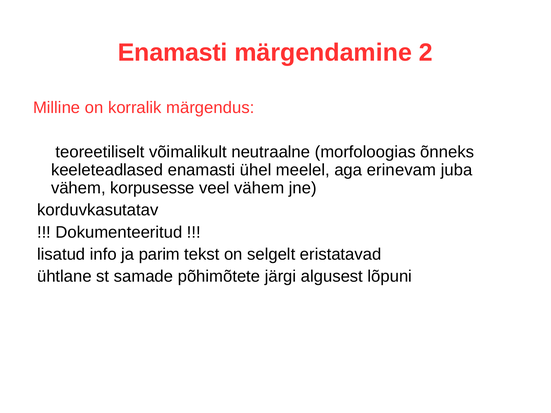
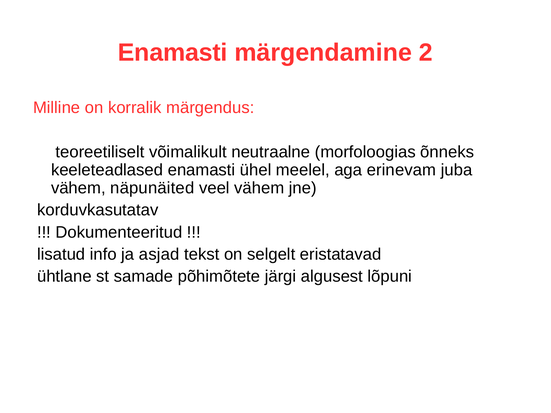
korpusesse: korpusesse -> näpunäited (152, 188)
parim: parim -> asjad (159, 254)
